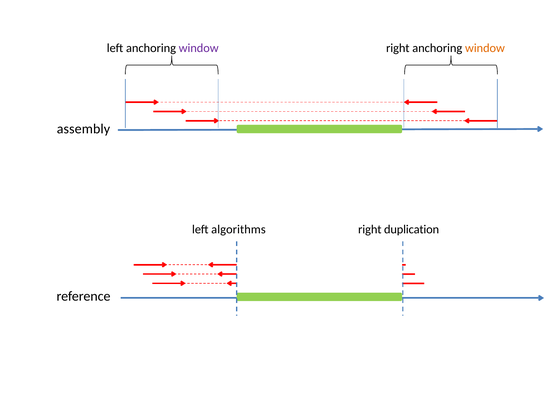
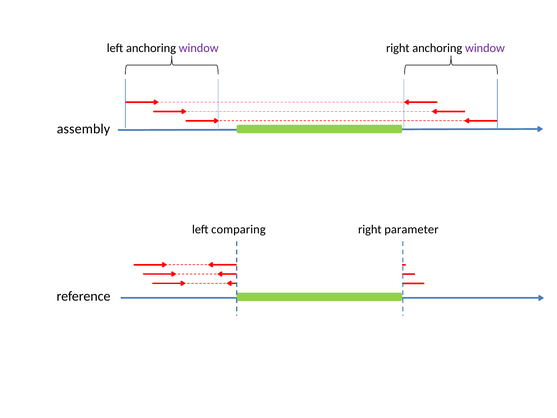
window colour: orange -> purple (485, 48)
algorithms: algorithms -> comparing (238, 229)
duplication: duplication -> parameter (411, 229)
